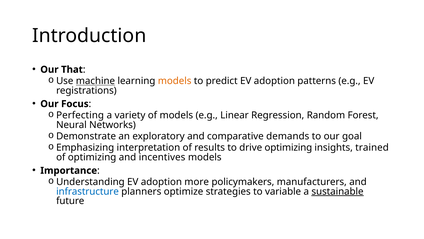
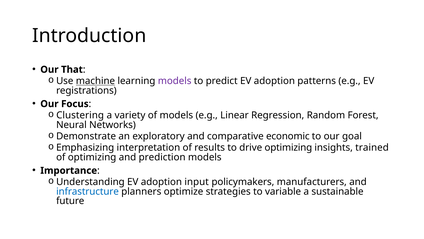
models colour: orange -> purple (175, 81)
Perfecting: Perfecting -> Clustering (80, 115)
demands: demands -> economic (288, 136)
incentives: incentives -> prediction (162, 157)
more: more -> input (197, 182)
sustainable underline: present -> none (338, 191)
